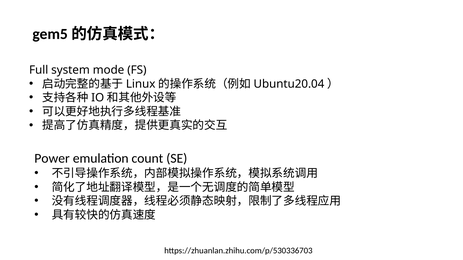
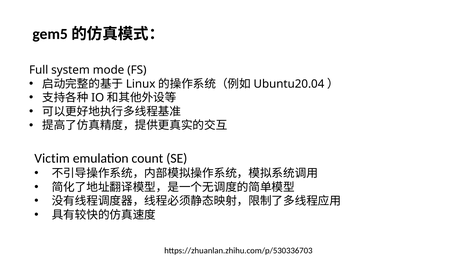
Power: Power -> Victim (52, 159)
